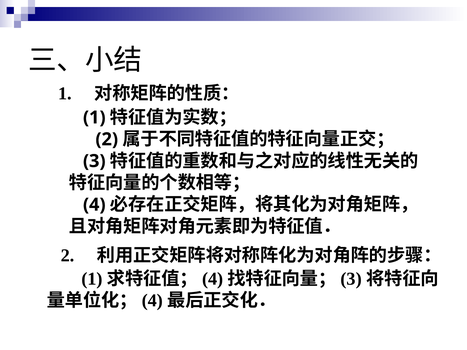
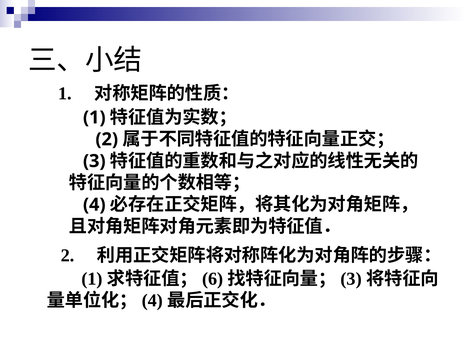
4: 4 -> 6 (213, 279)
